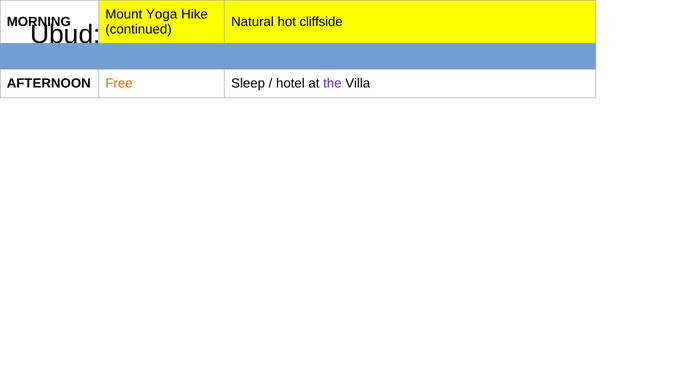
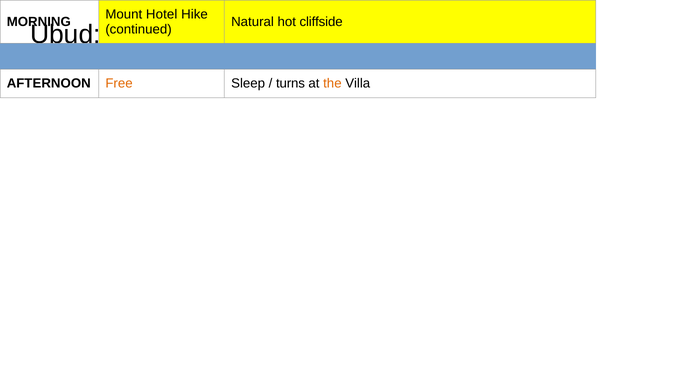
Yoga: Yoga -> Hotel (162, 14)
hotel: hotel -> turns (290, 84)
the colour: purple -> orange (332, 84)
